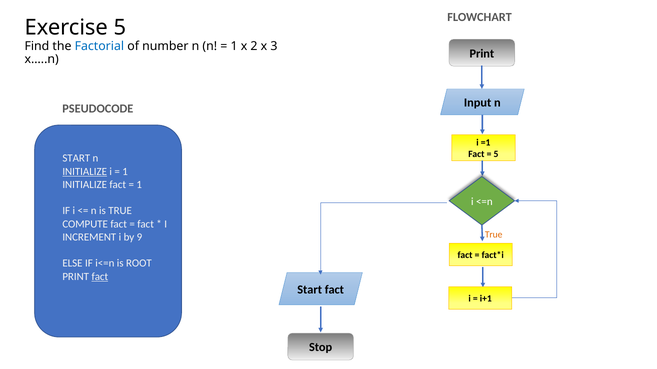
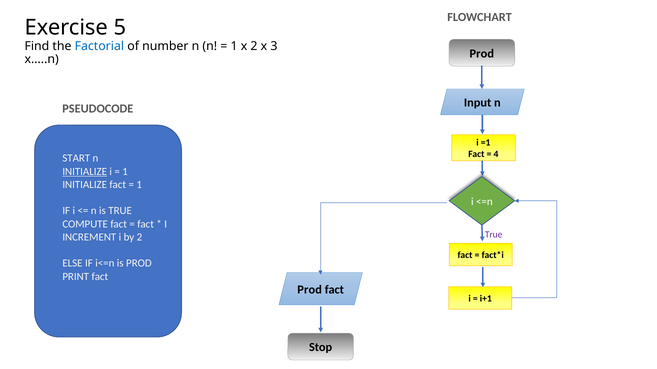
Print: Print -> Prod (482, 54)
5: 5 -> 4 (496, 154)
True colour: orange -> purple (494, 235)
by 9: 9 -> 2 (139, 237)
is ROOT: ROOT -> PROD (139, 264)
fact underline: present -> none (100, 277)
Start: Start -> Prod (310, 290)
